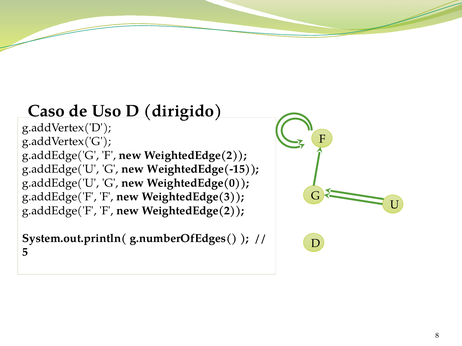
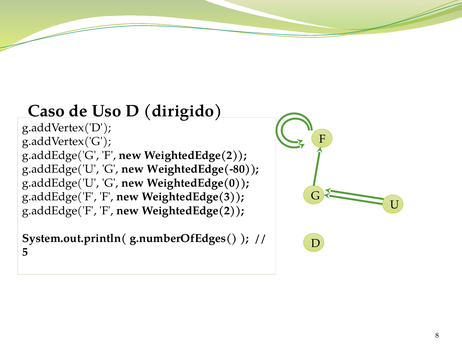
WeightedEdge(-15: WeightedEdge(-15 -> WeightedEdge(-80 (203, 169)
